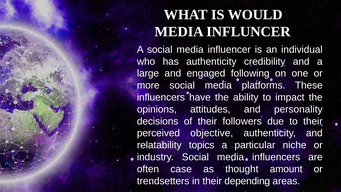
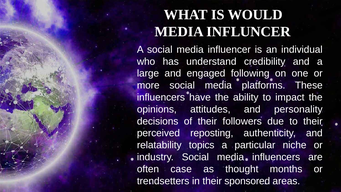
has authenticity: authenticity -> understand (211, 61)
objective: objective -> reposting (212, 133)
amount: amount -> months (286, 169)
depending: depending -> sponsored (247, 181)
